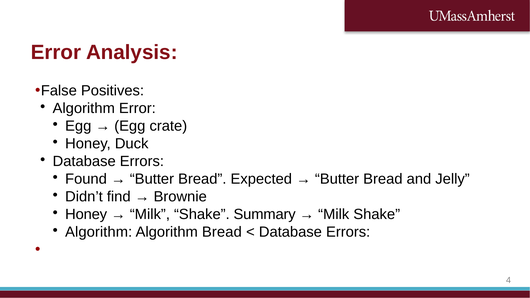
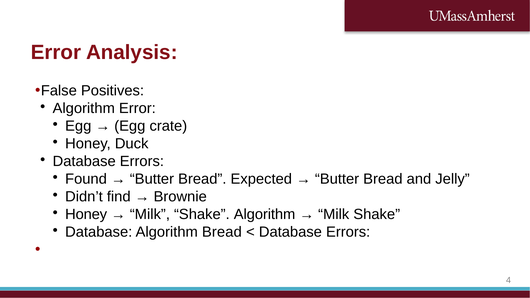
Shake Summary: Summary -> Algorithm (265, 214)
Algorithm: Algorithm -> Database (99, 232)
